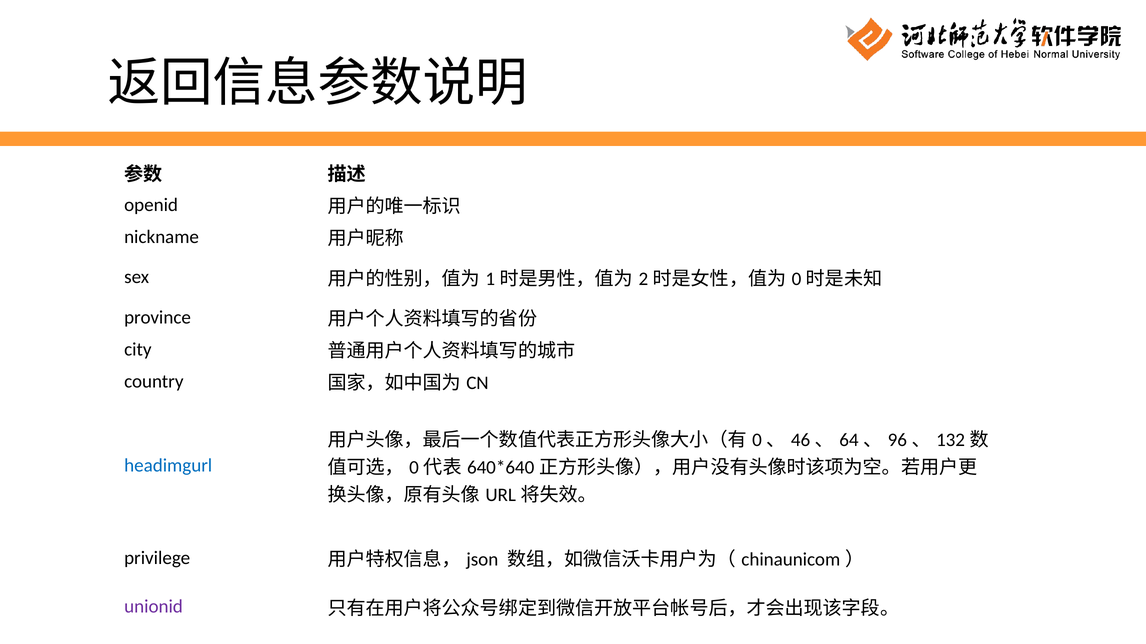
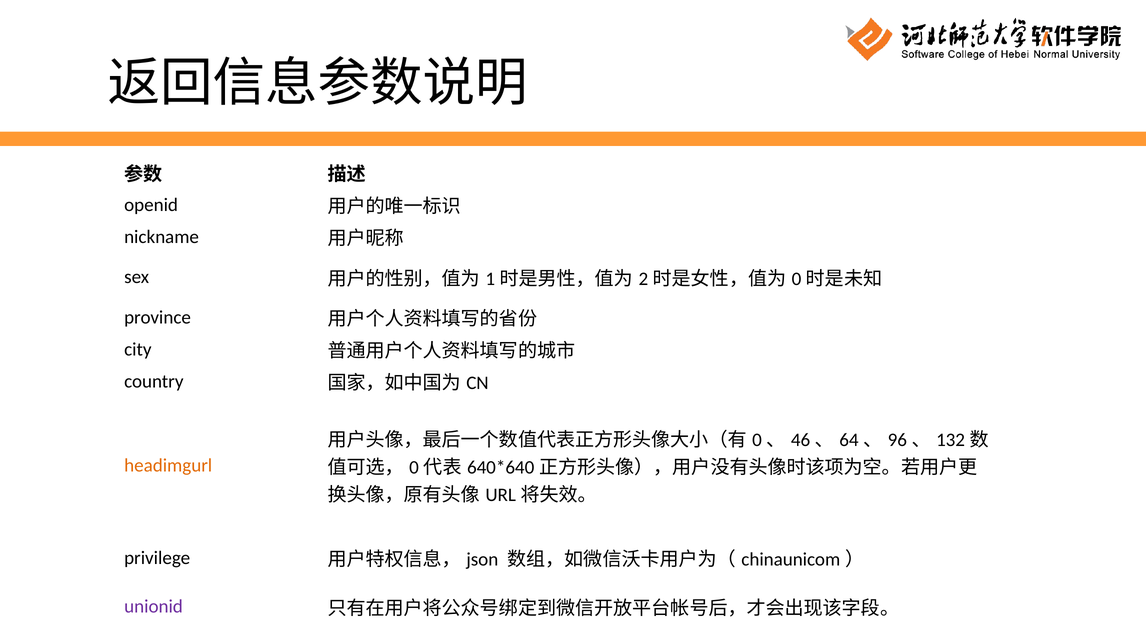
headimgurl colour: blue -> orange (168, 466)
